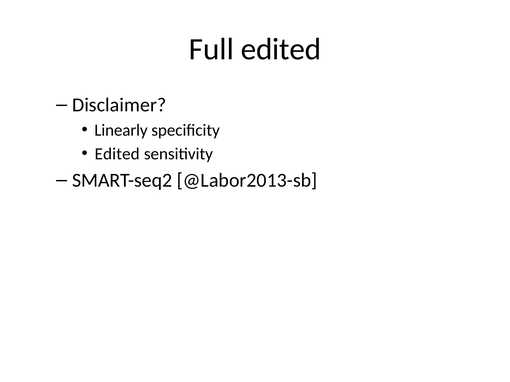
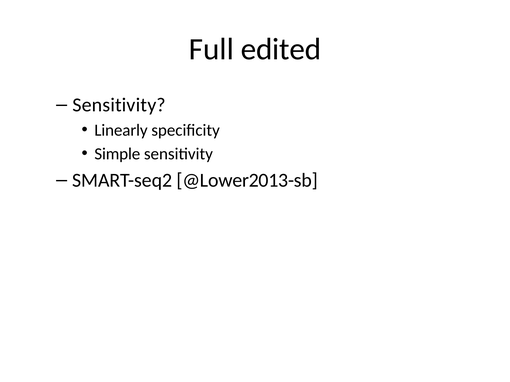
Disclaimer: Disclaimer -> Sensitivity (119, 105)
Edited: Edited -> Simple (117, 154)
@Labor2013-sb: @Labor2013-sb -> @Lower2013-sb (247, 180)
